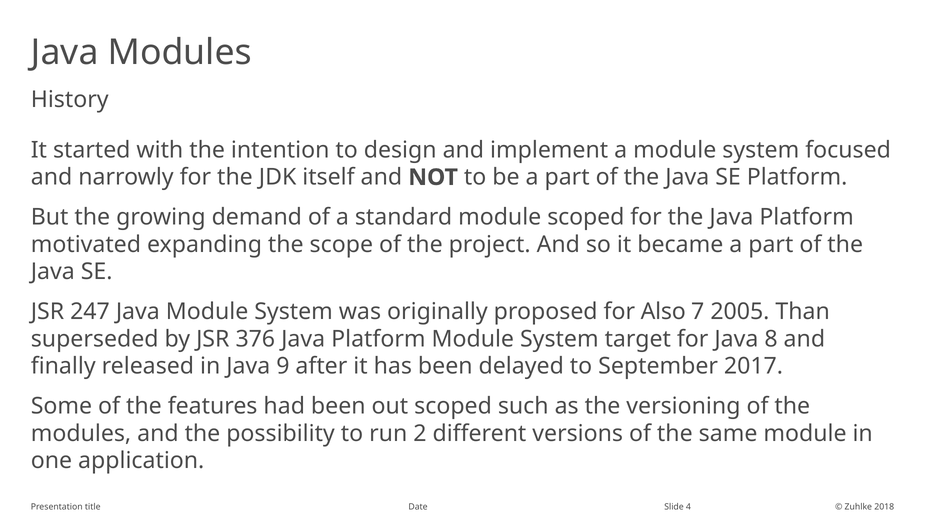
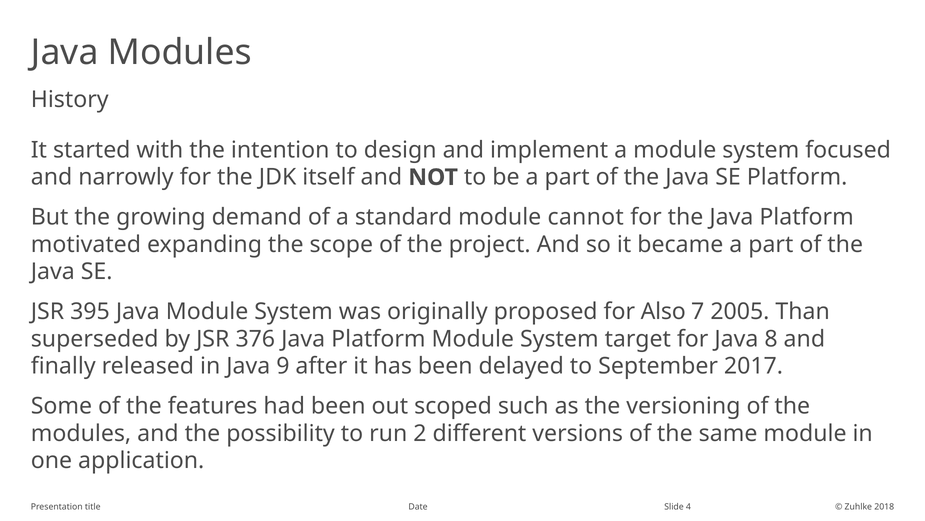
module scoped: scoped -> cannot (586, 217)
247: 247 -> 395 (90, 311)
